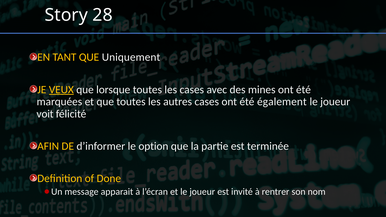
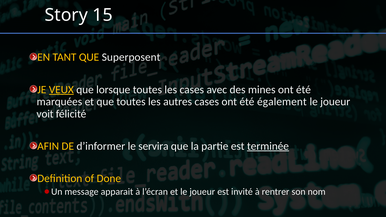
28: 28 -> 15 (103, 15)
Uniquement: Uniquement -> Superposent (131, 57)
option: option -> servira (153, 146)
terminée underline: none -> present (268, 146)
